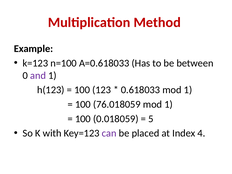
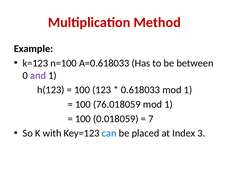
5: 5 -> 7 (151, 119)
can colour: purple -> blue (109, 133)
4: 4 -> 3 (201, 133)
